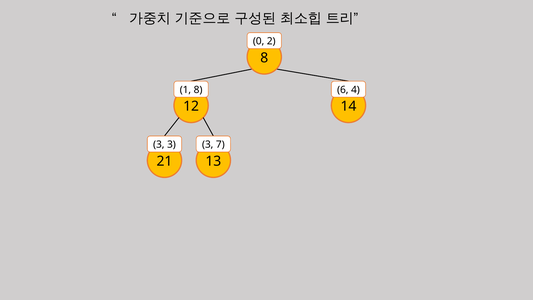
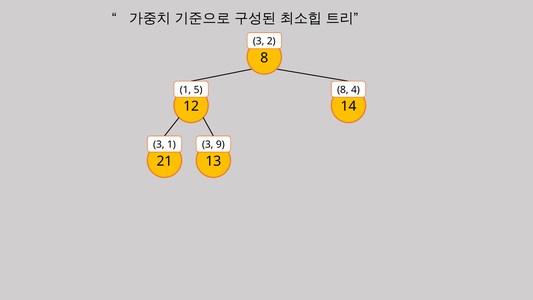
0: 0 -> 3 (259, 41)
1 8: 8 -> 5 (198, 90)
6: 6 -> 8 (343, 90)
3 3: 3 -> 1 (171, 145)
7: 7 -> 9 (220, 145)
